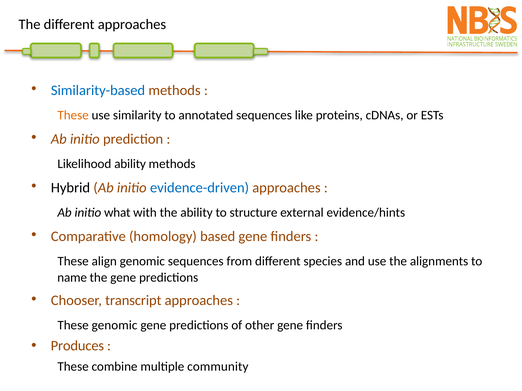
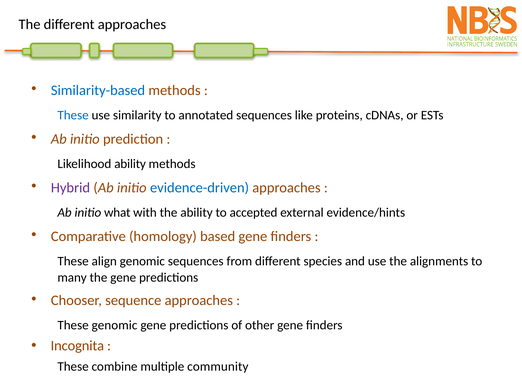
These colour: orange -> blue (73, 115)
Hybrid colour: black -> purple (71, 188)
structure: structure -> accepted (254, 213)
name: name -> many (72, 278)
transcript: transcript -> sequence (133, 301)
Produces: Produces -> Incognita (77, 346)
